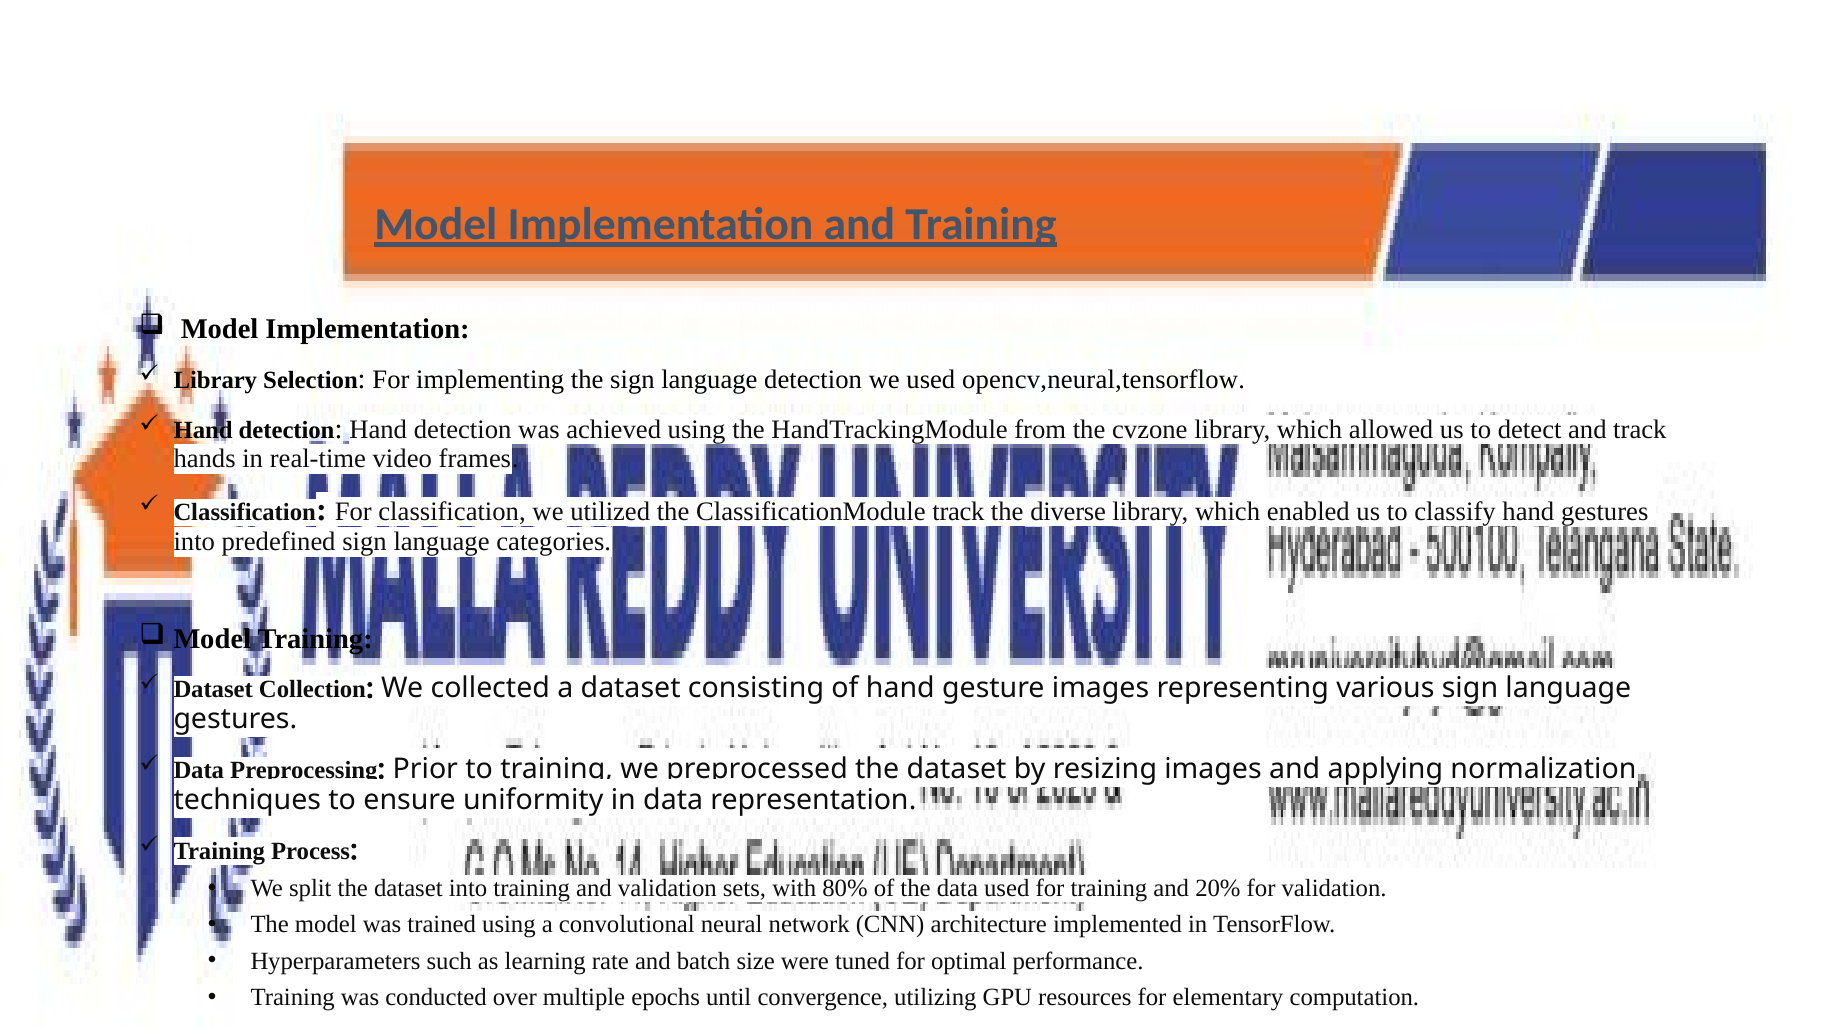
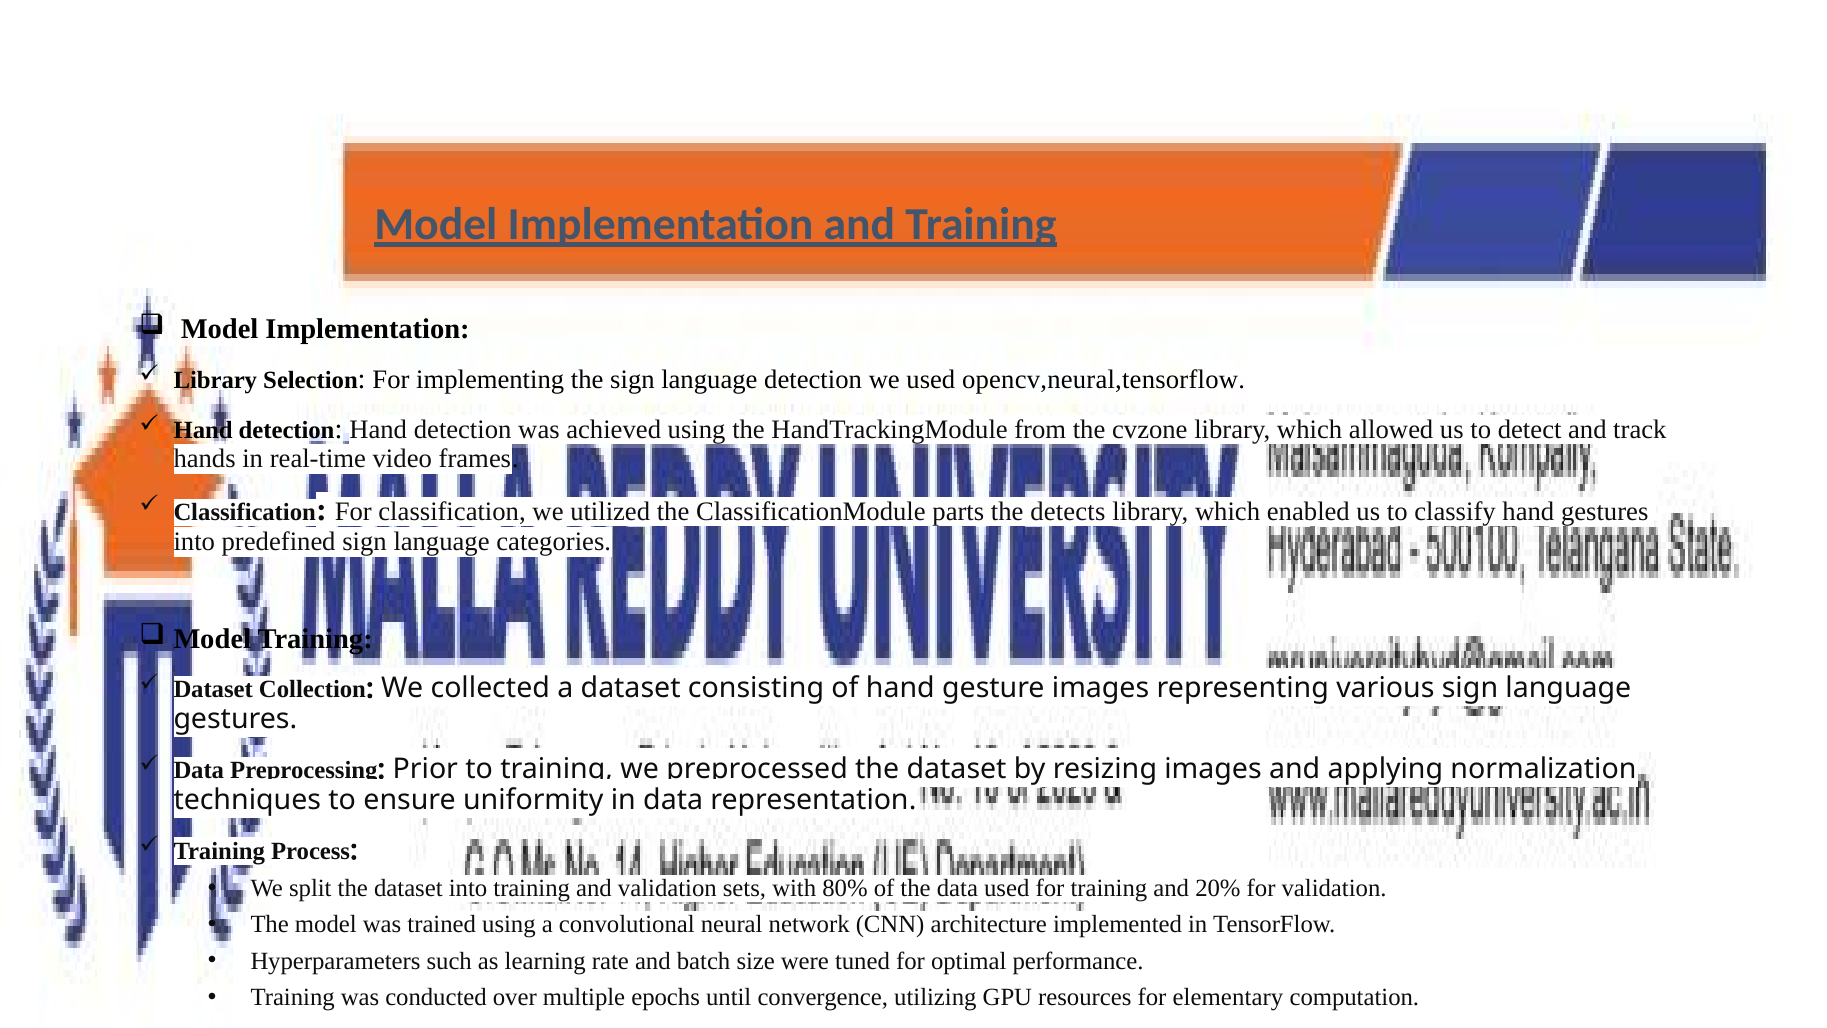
ClassificationModule track: track -> parts (958, 512)
diverse: diverse -> detects (1068, 512)
